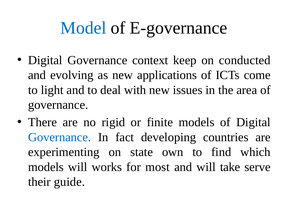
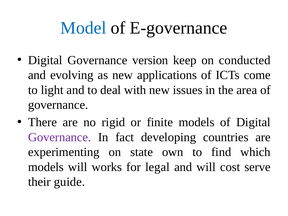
context: context -> version (150, 60)
Governance colour: blue -> purple (60, 137)
most: most -> legal (157, 167)
take: take -> cost (230, 167)
